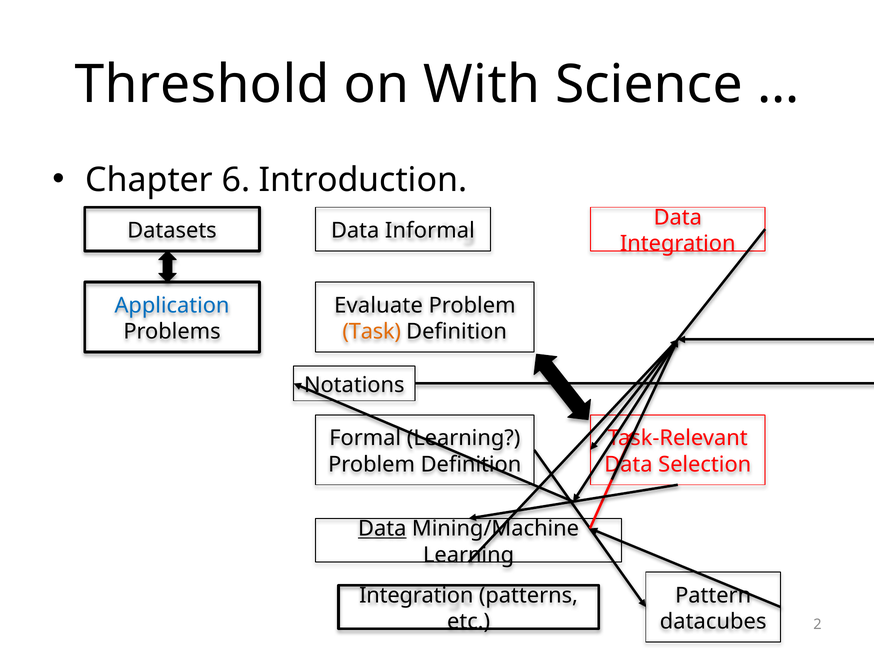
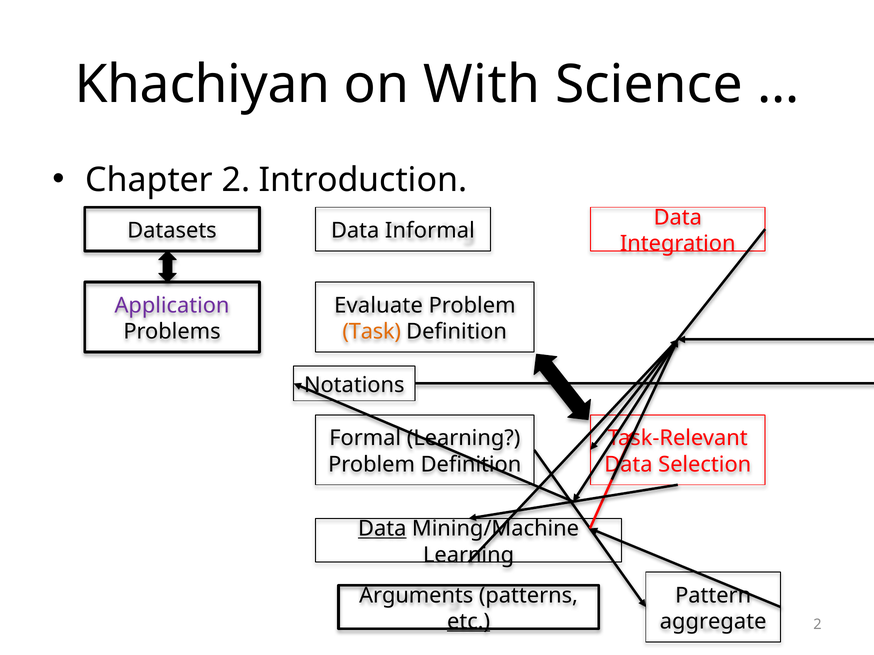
Threshold: Threshold -> Khachiyan (202, 85)
Chapter 6: 6 -> 2 (236, 180)
Application colour: blue -> purple (172, 306)
Integration: Integration -> Arguments (416, 596)
etc underline: none -> present (469, 622)
datacubes: datacubes -> aggregate (713, 622)
